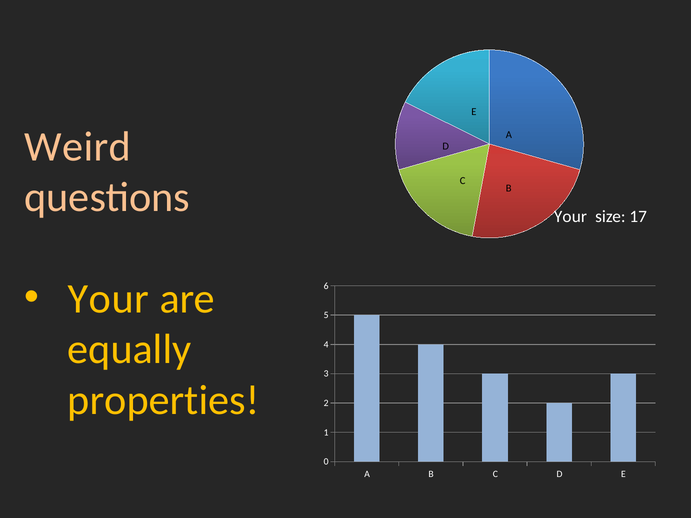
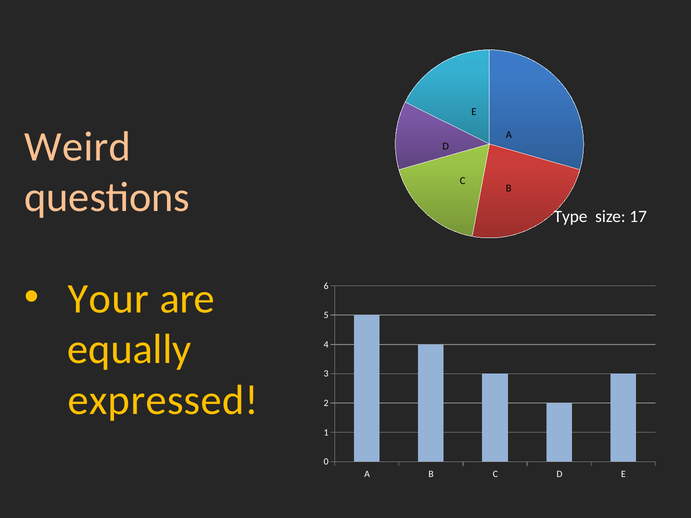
Your: Your -> Type (571, 216)
properties: properties -> expressed (163, 400)
